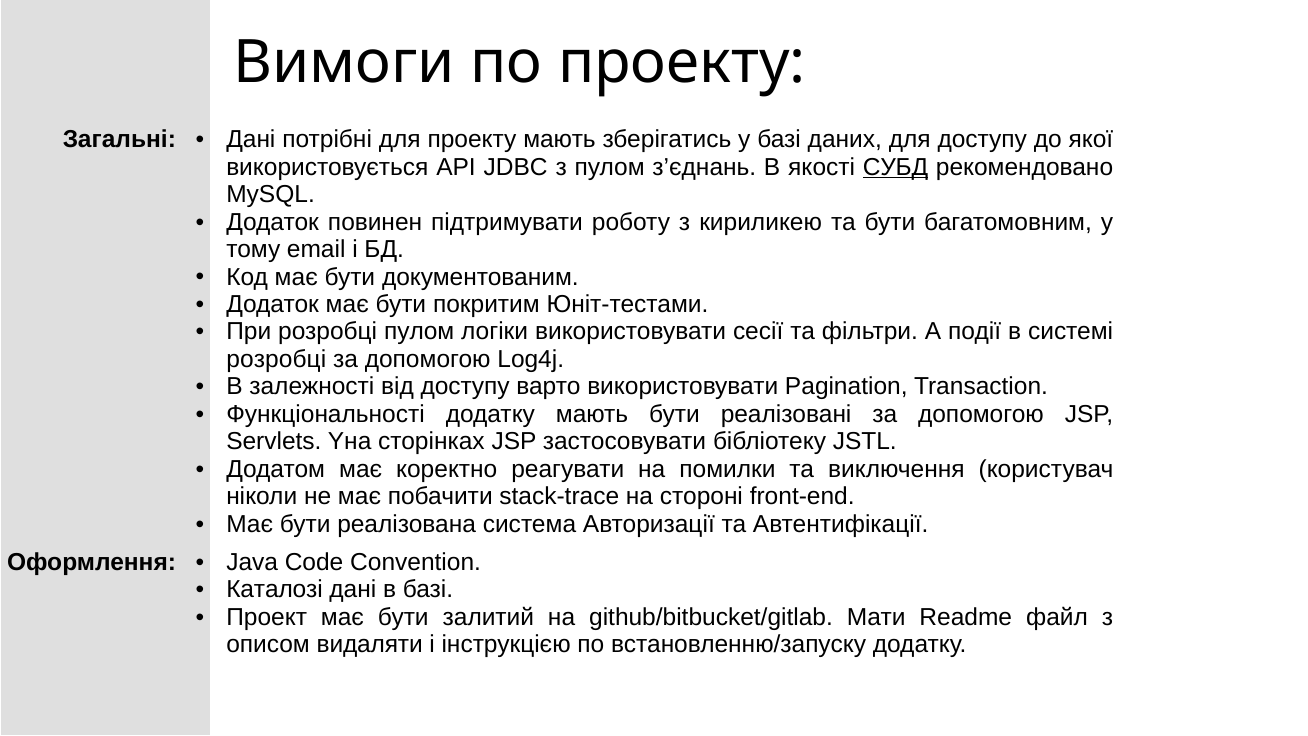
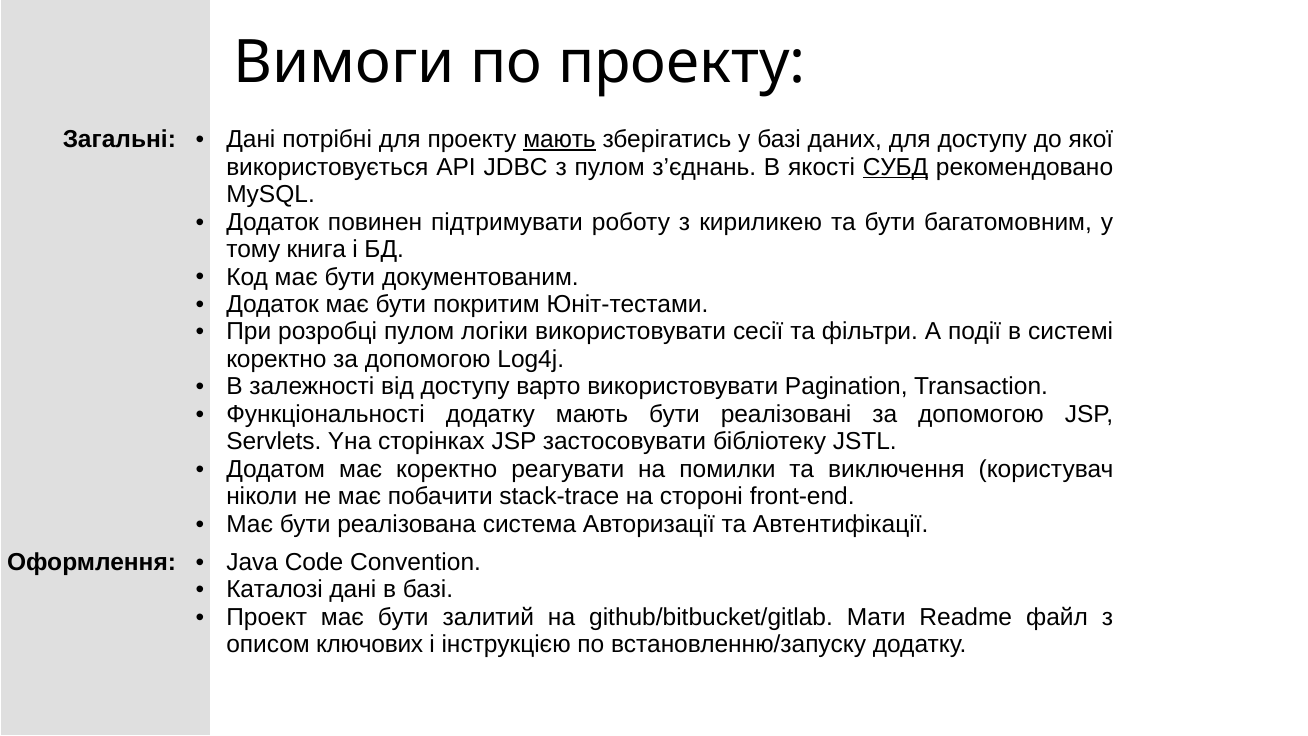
мають underline: none -> present (560, 140)
email: email -> книга (316, 249)
розробці: розробці -> коректно (276, 359)
видаляти: видаляти -> ключових (370, 644)
